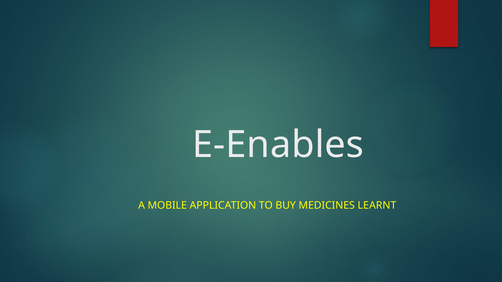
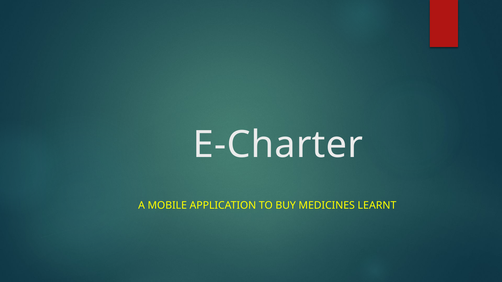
E-Enables: E-Enables -> E-Charter (278, 145)
